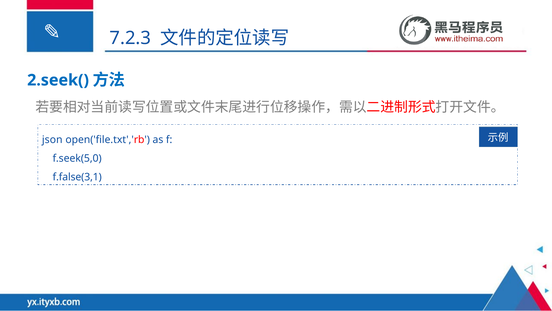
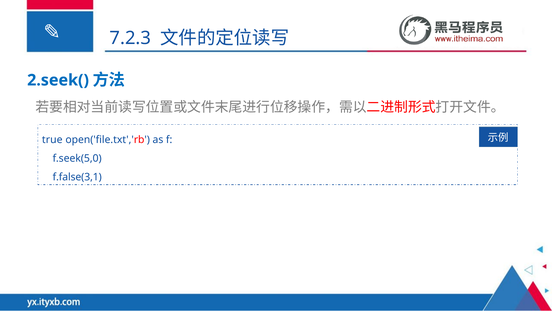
json: json -> true (52, 140)
